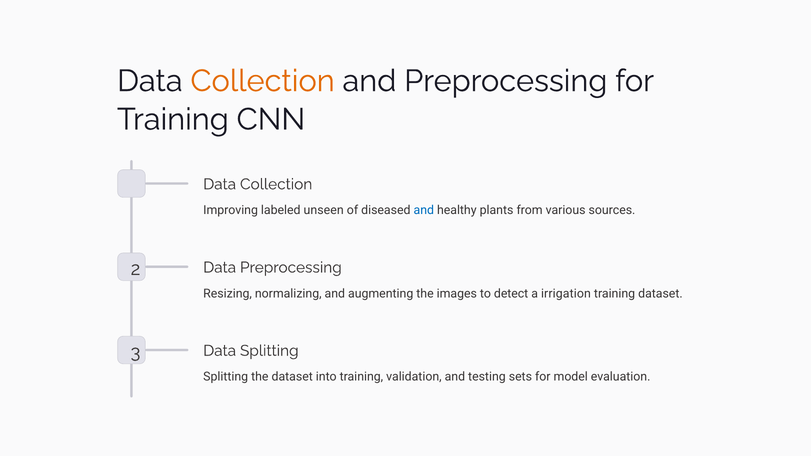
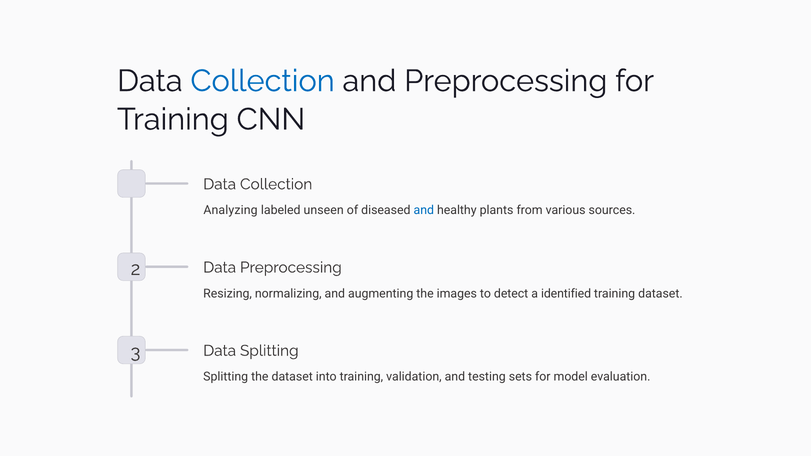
Collection colour: orange -> blue (263, 81)
Improving: Improving -> Analyzing (231, 210)
irrigation: irrigation -> identified (566, 294)
